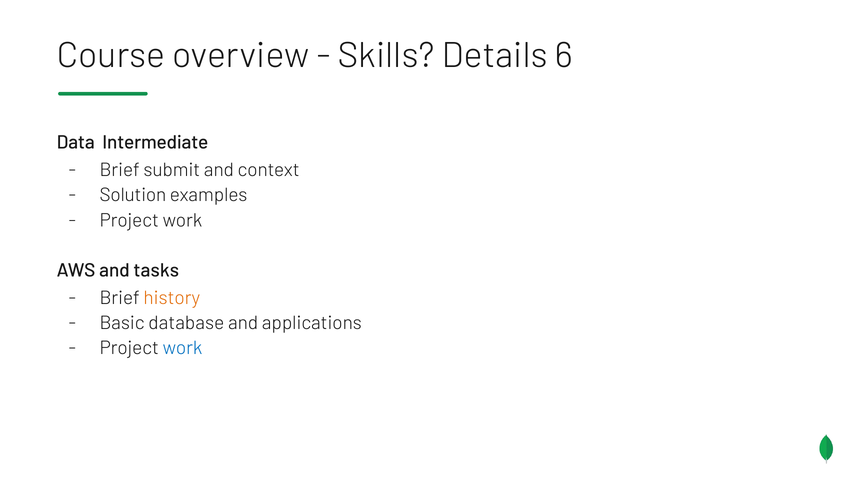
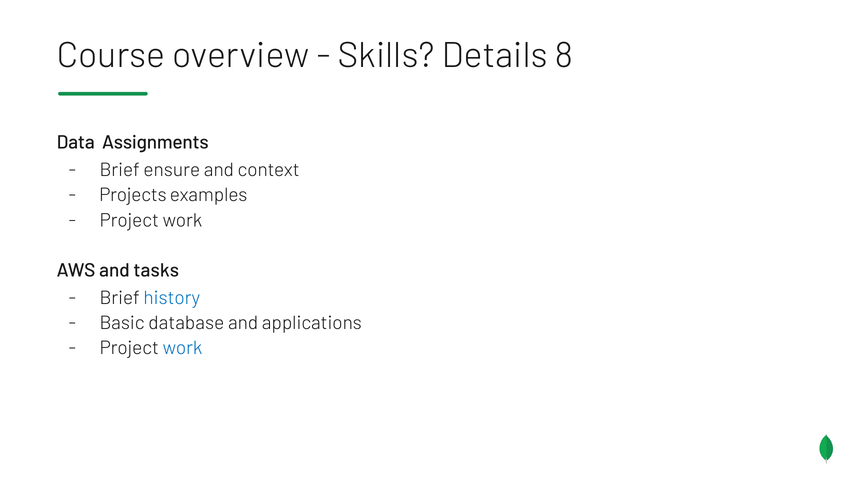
6: 6 -> 8 (564, 55)
Intermediate: Intermediate -> Assignments (155, 143)
submit: submit -> ensure (172, 170)
Solution: Solution -> Projects (133, 195)
history colour: orange -> blue (172, 298)
